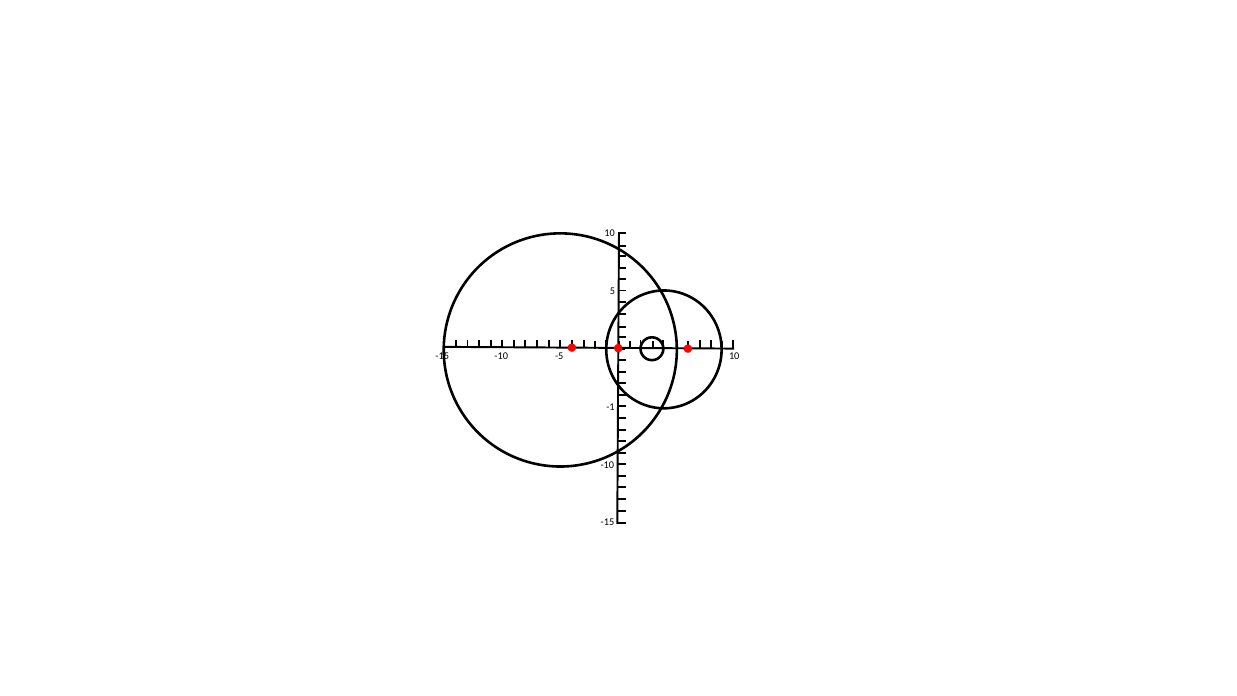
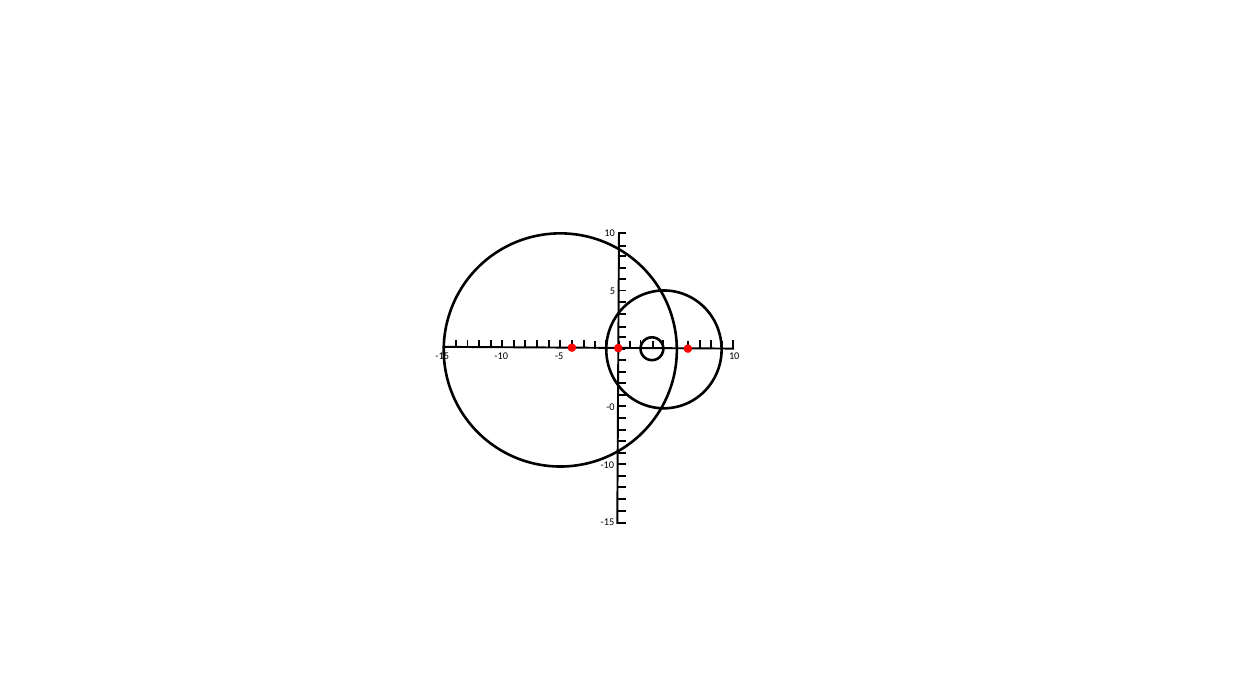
-1: -1 -> -0 (610, 407)
